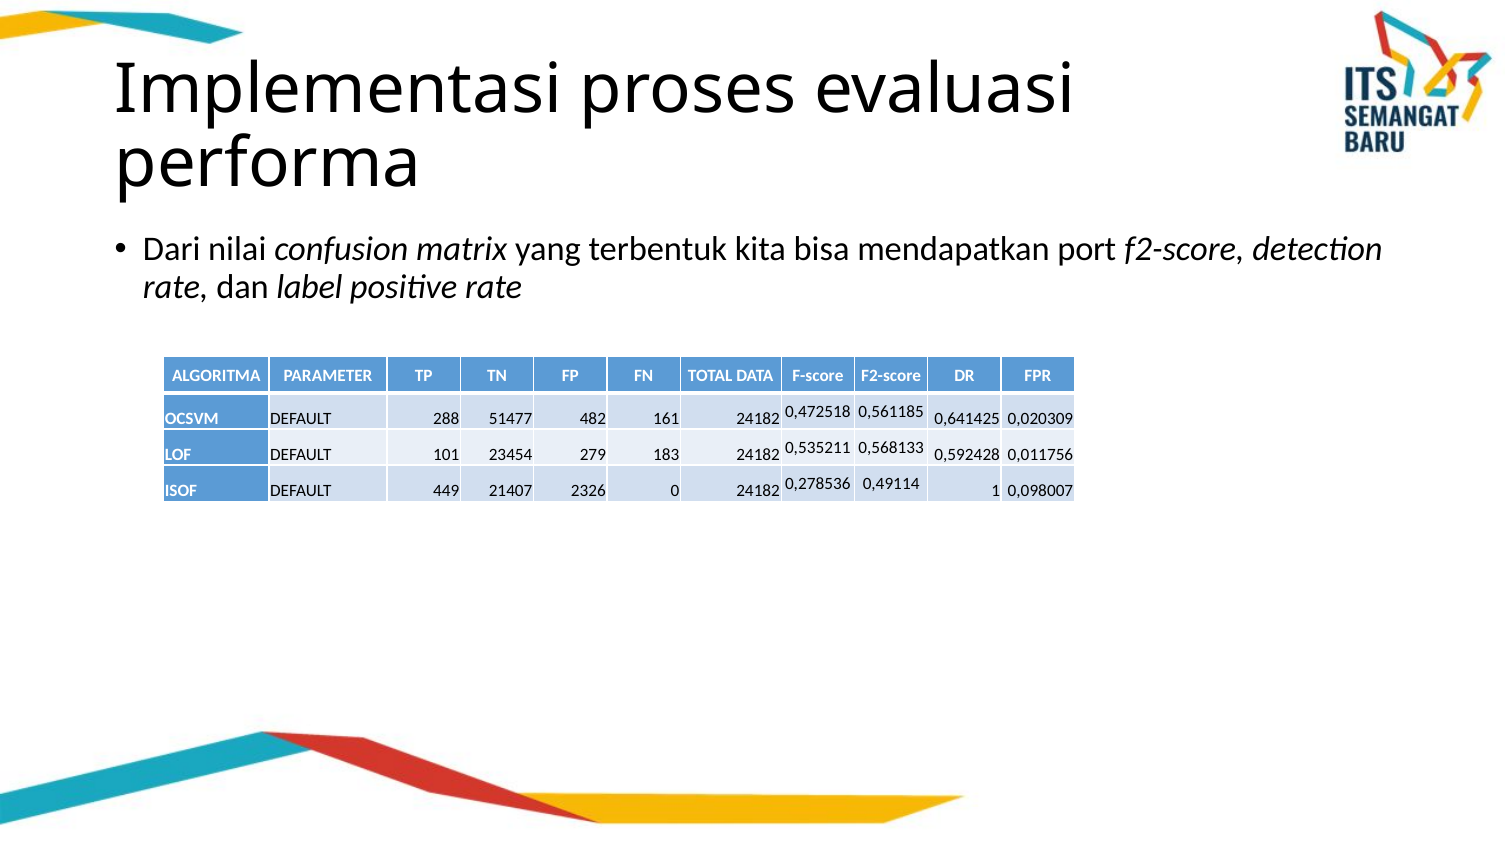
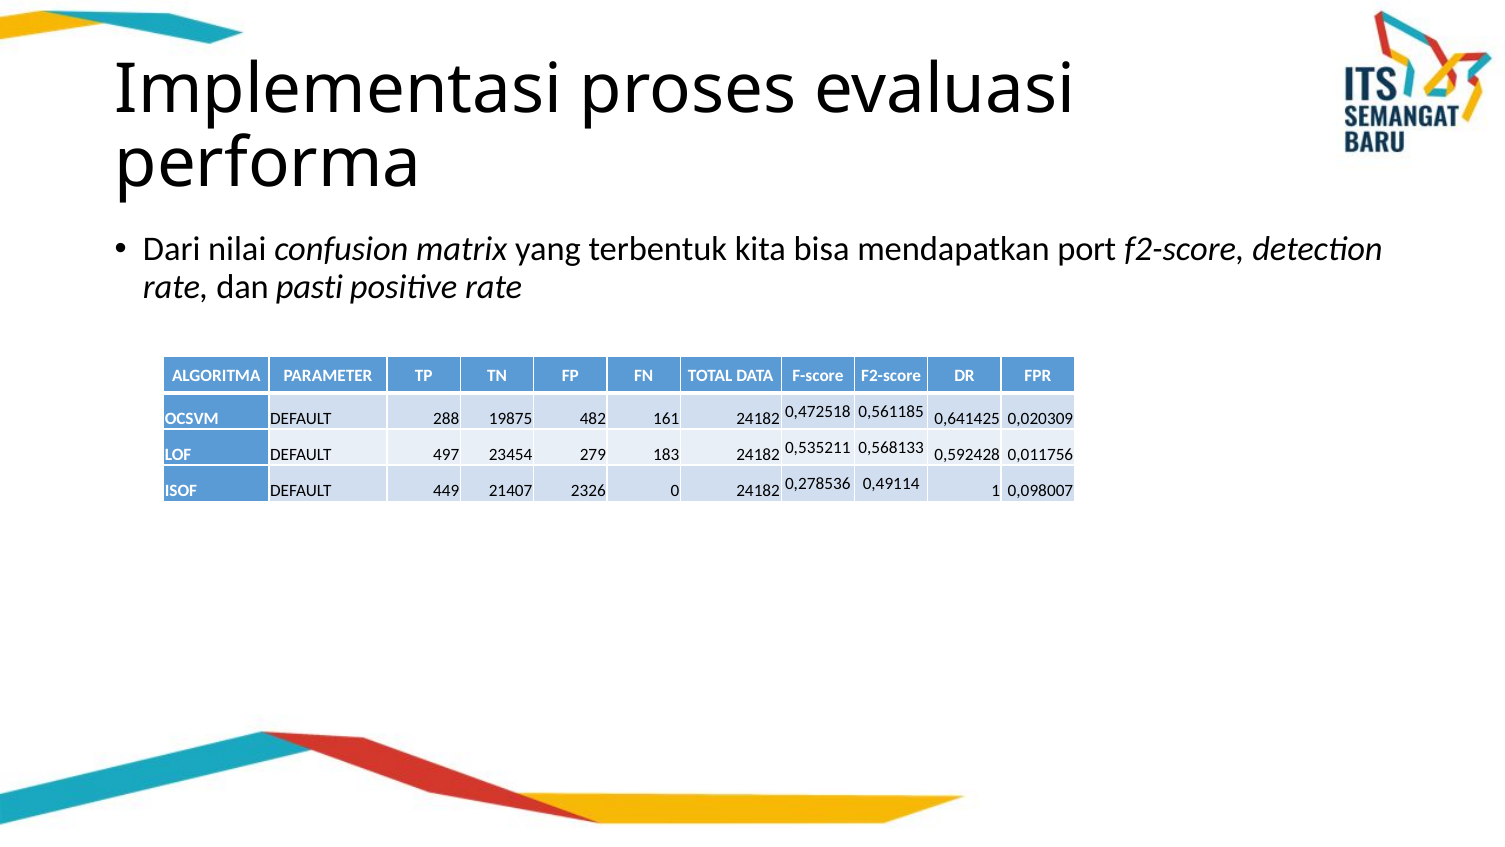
label: label -> pasti (309, 287)
51477: 51477 -> 19875 (511, 418)
101: 101 -> 497 (446, 454)
